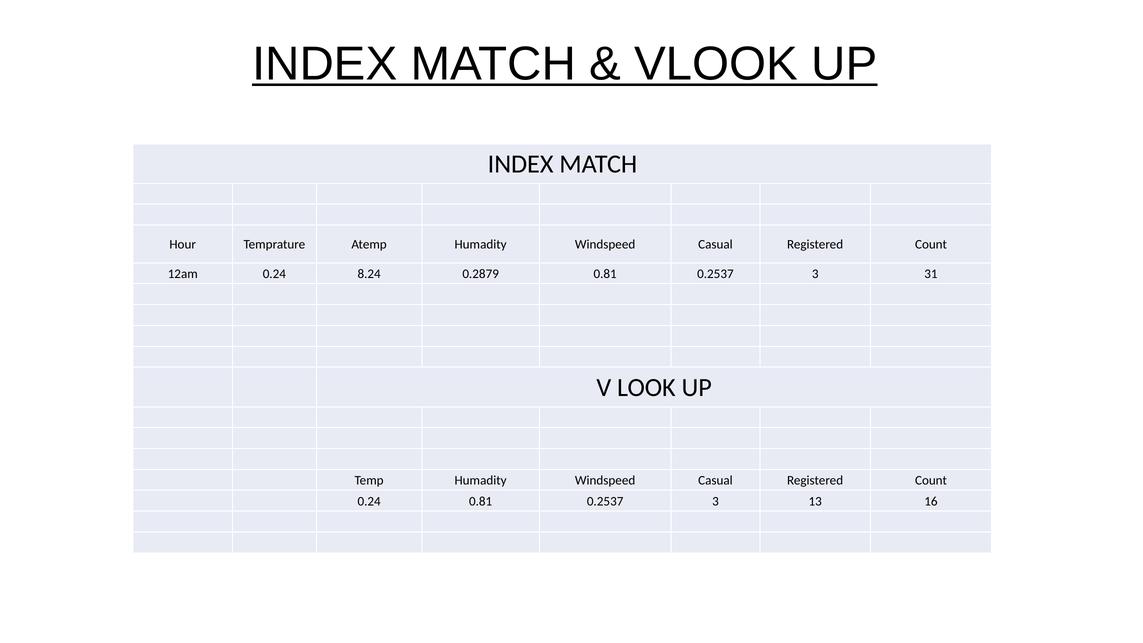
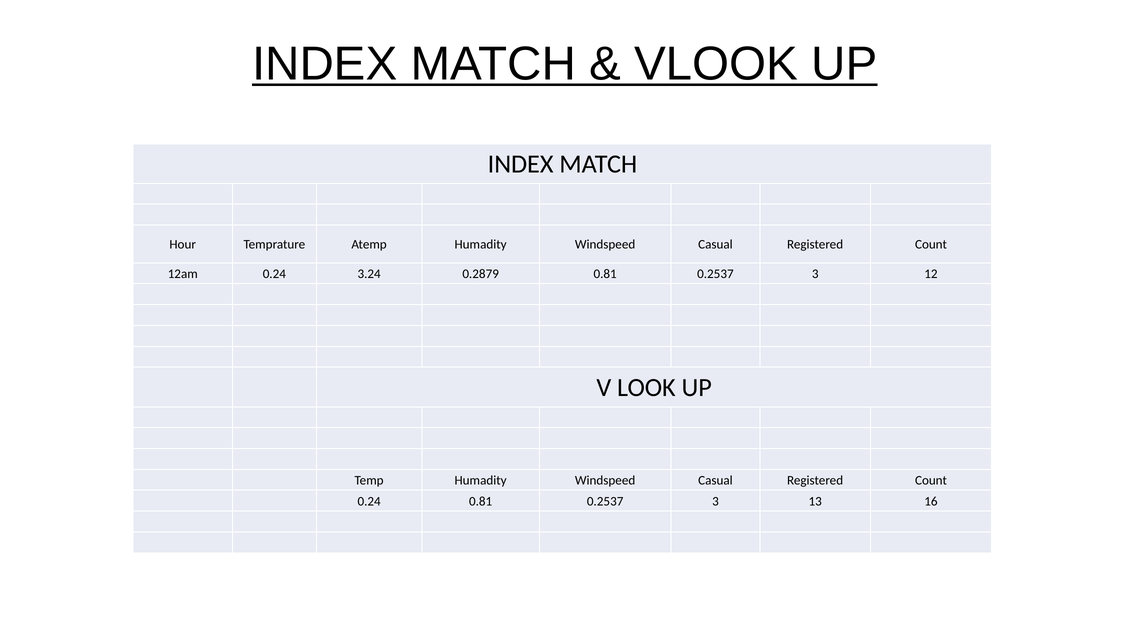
8.24: 8.24 -> 3.24 (369, 274)
31: 31 -> 12 (931, 274)
